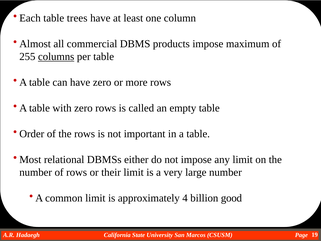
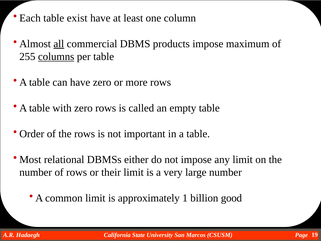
trees: trees -> exist (77, 18)
all underline: none -> present (59, 44)
4: 4 -> 1 (185, 198)
